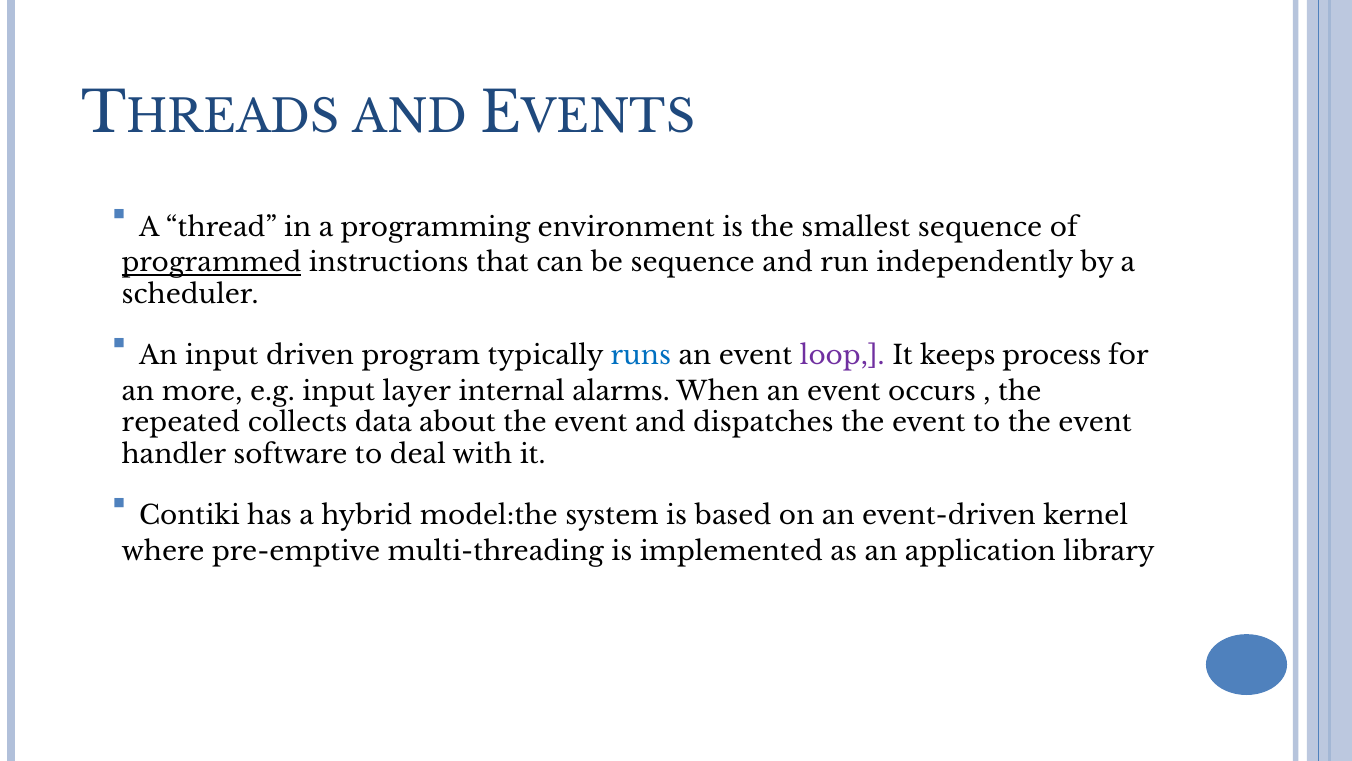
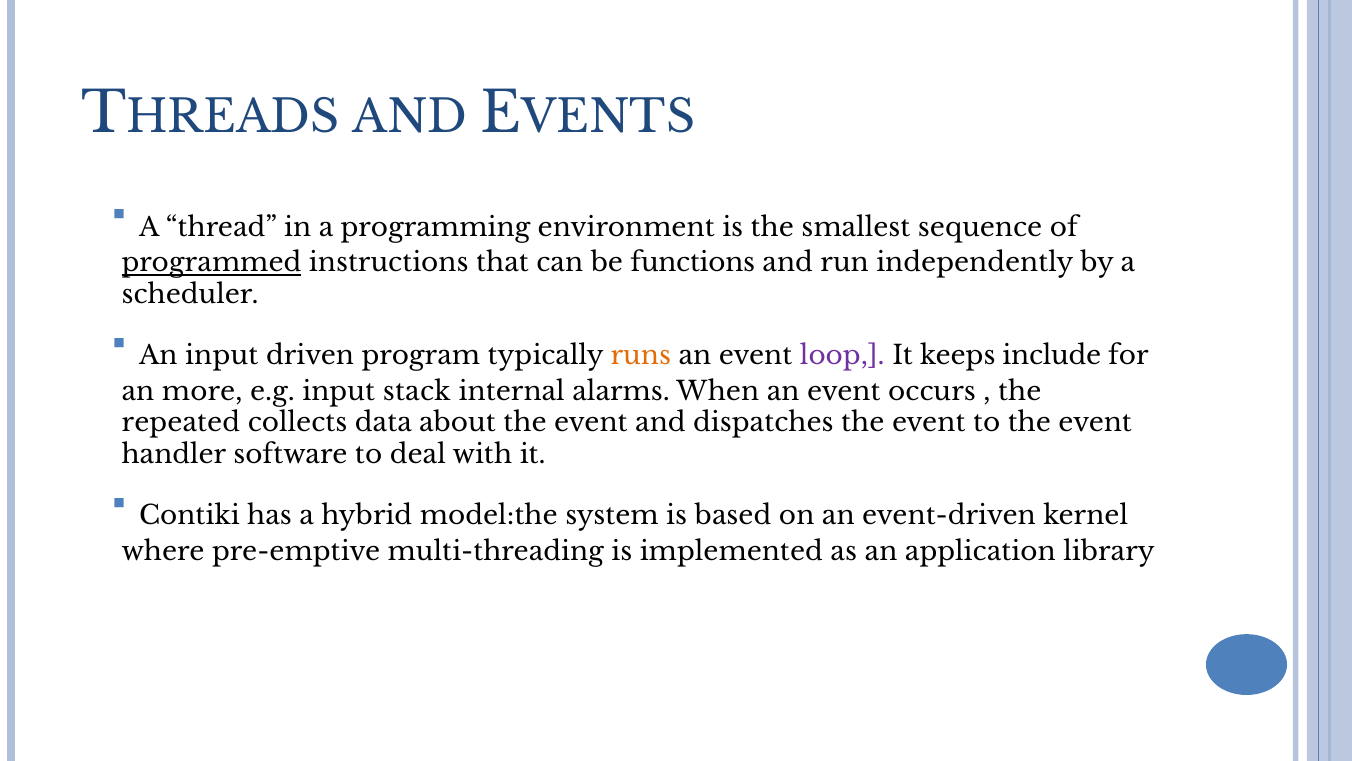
be sequence: sequence -> functions (693, 263)
runs colour: blue -> orange (641, 356)
process: process -> include (1052, 356)
layer: layer -> stack (417, 391)
